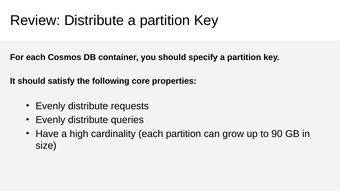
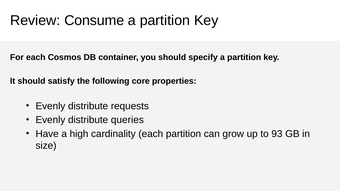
Review Distribute: Distribute -> Consume (94, 21)
90: 90 -> 93 (277, 134)
